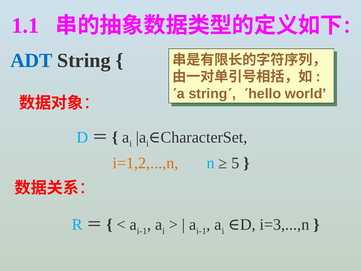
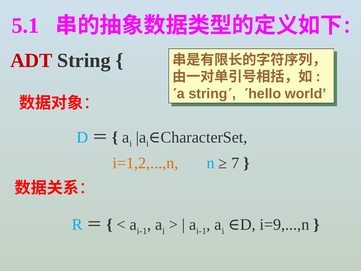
1.1: 1.1 -> 5.1 (25, 26)
ADT colour: blue -> red (31, 60)
5: 5 -> 7 (235, 163)
i=3,...,n: i=3,...,n -> i=9,...,n (284, 224)
